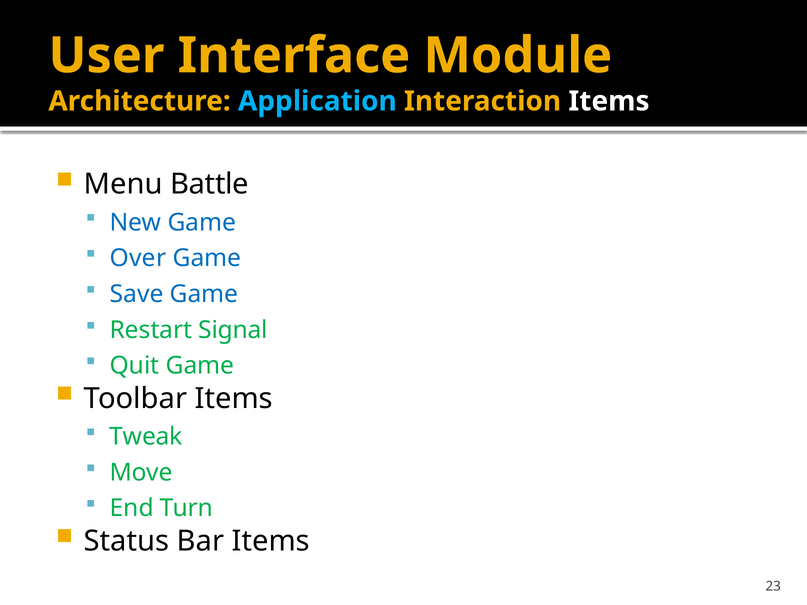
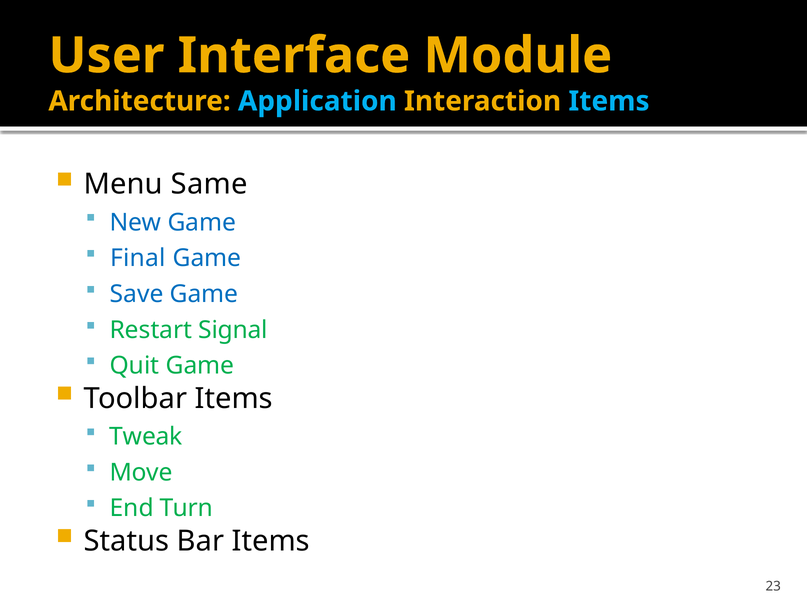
Items colour: white -> light blue (609, 101)
Battle: Battle -> Same (209, 184)
Over: Over -> Final (138, 258)
